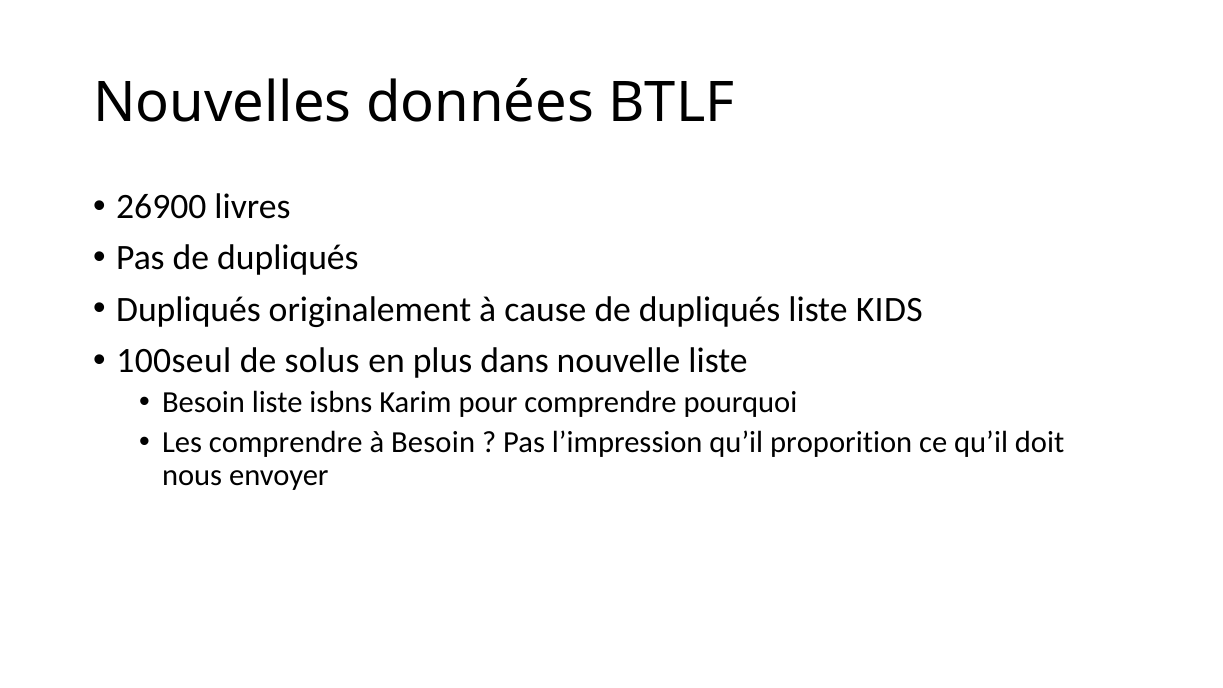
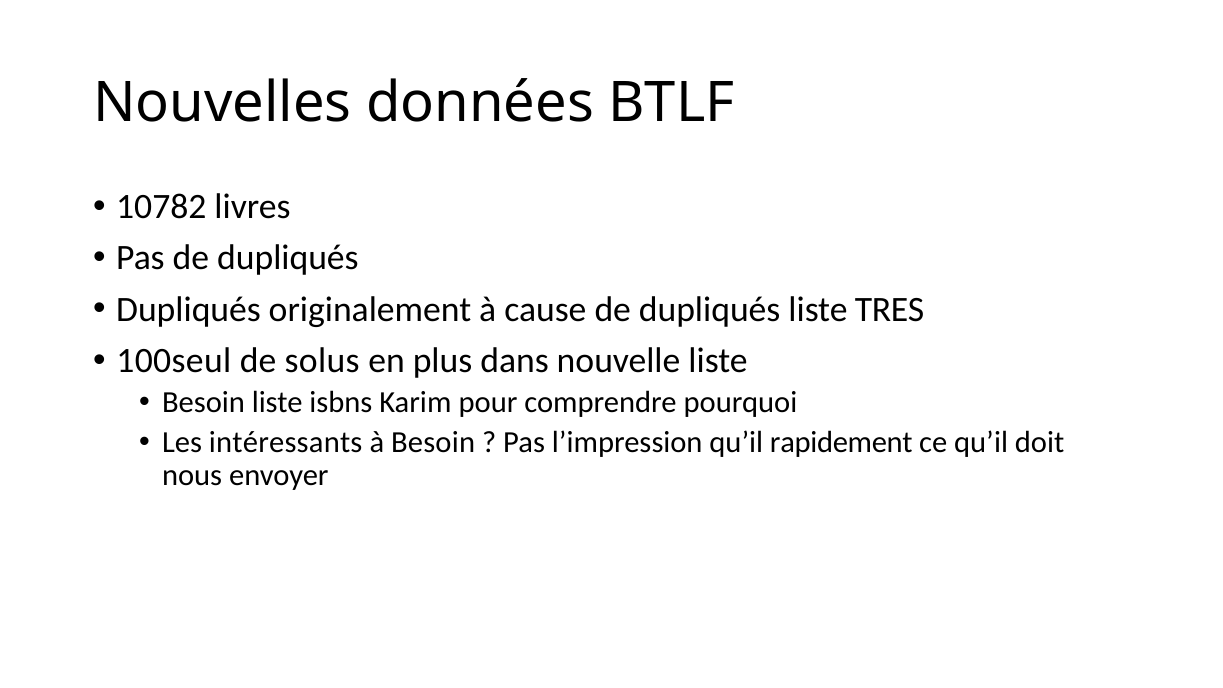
26900: 26900 -> 10782 (161, 207)
KIDS: KIDS -> TRES (890, 309)
Les comprendre: comprendre -> intéressants (286, 442)
proporition: proporition -> rapidement (841, 442)
